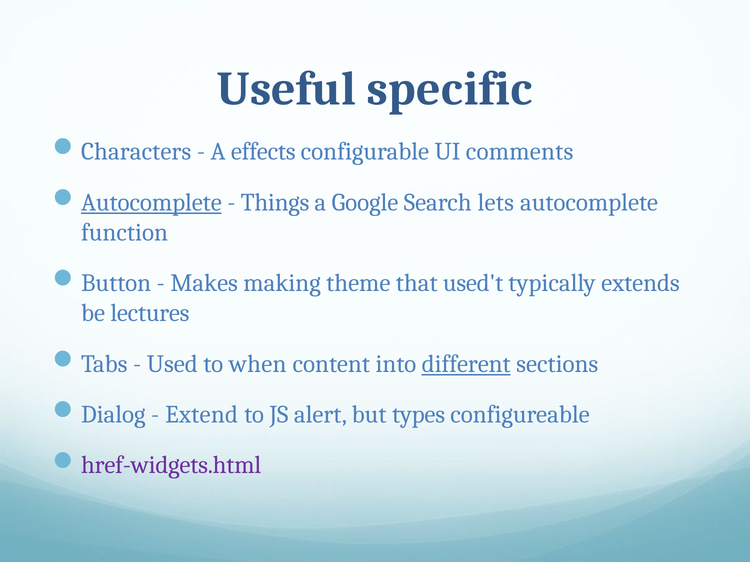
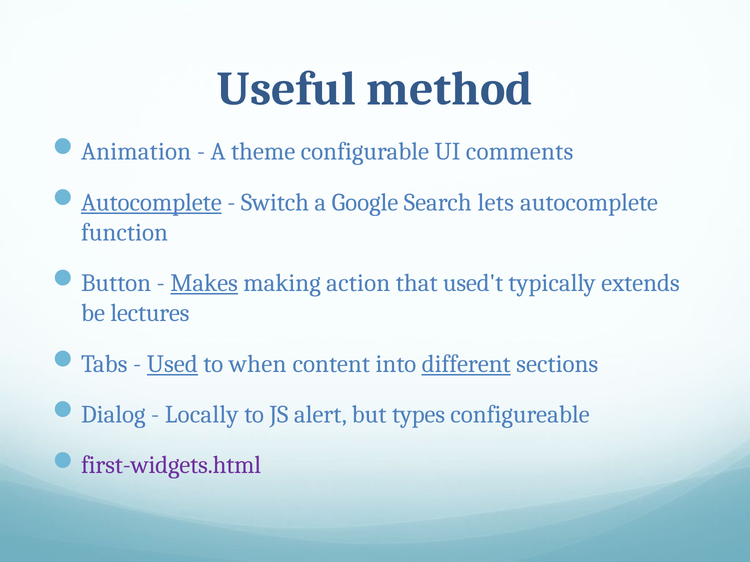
specific: specific -> method (450, 89)
Characters: Characters -> Animation (136, 152)
effects: effects -> theme (263, 152)
Things: Things -> Switch (275, 203)
Makes underline: none -> present (204, 283)
theme: theme -> action (358, 283)
Used underline: none -> present (172, 364)
Extend: Extend -> Locally (202, 415)
href-widgets.html: href-widgets.html -> first-widgets.html (171, 466)
